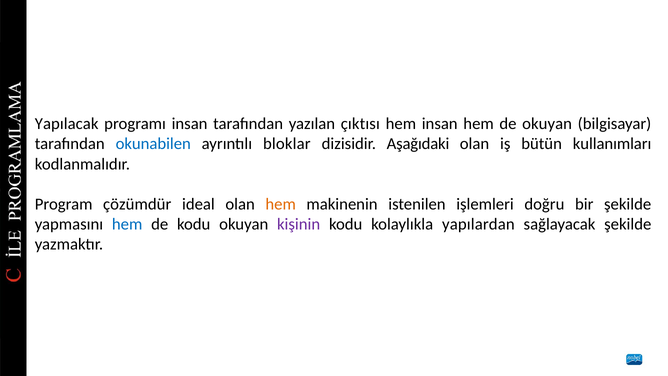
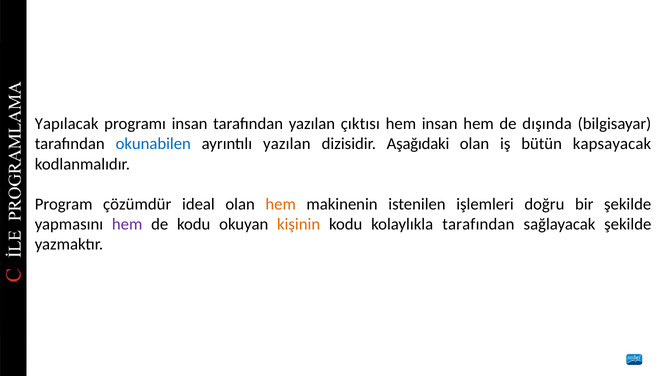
de okuyan: okuyan -> dışında (547, 124)
ayrıntılı bloklar: bloklar -> yazılan (287, 144)
kullanımları: kullanımları -> kapsayacak (612, 144)
hem colour: blue -> purple (127, 224)
kişinin colour: purple -> orange (299, 224)
kolaylıkla yapılardan: yapılardan -> tarafından (478, 224)
